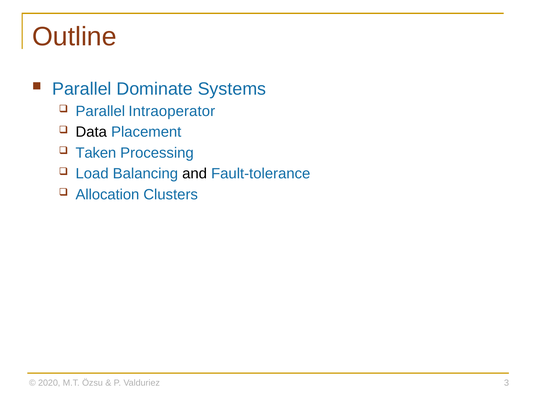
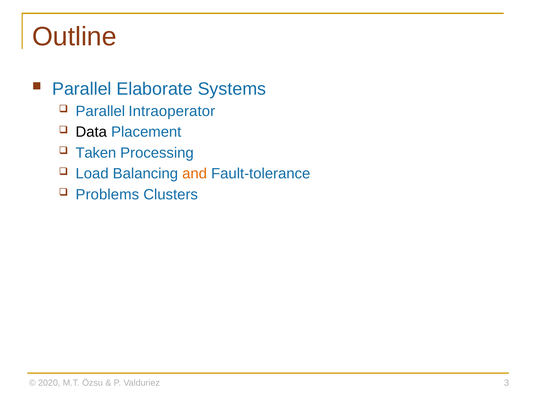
Dominate: Dominate -> Elaborate (155, 89)
and colour: black -> orange (195, 174)
Allocation: Allocation -> Problems (107, 195)
